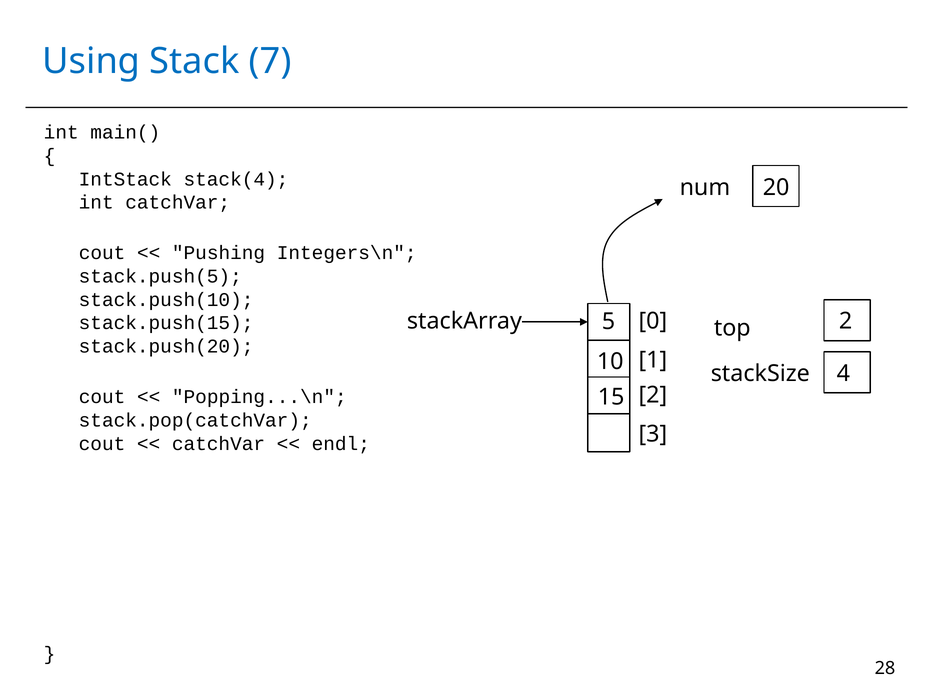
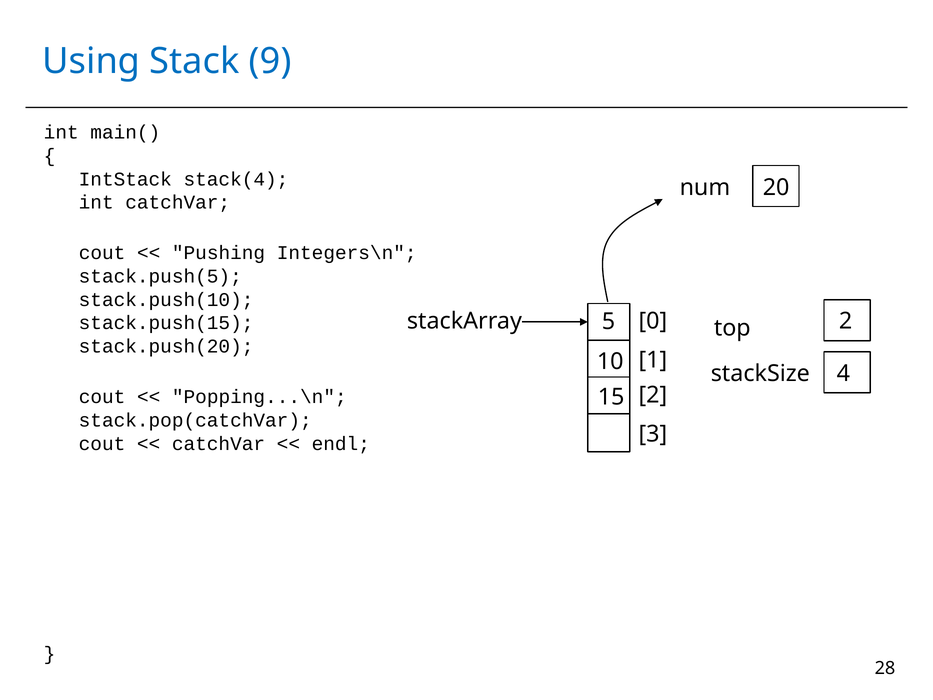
7: 7 -> 9 (270, 61)
